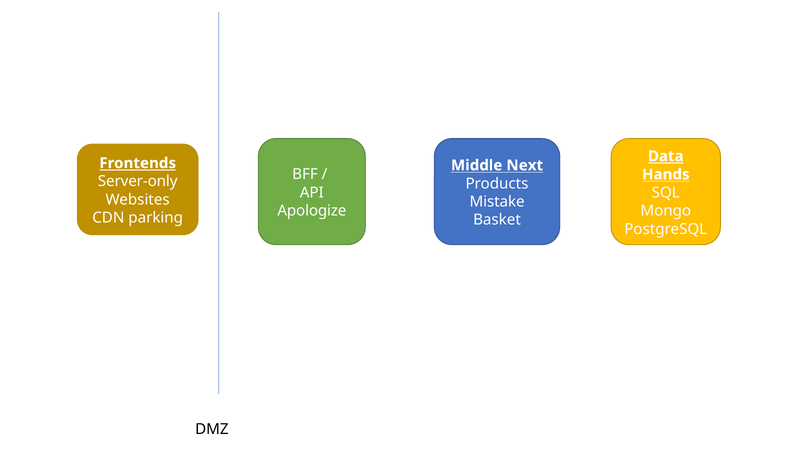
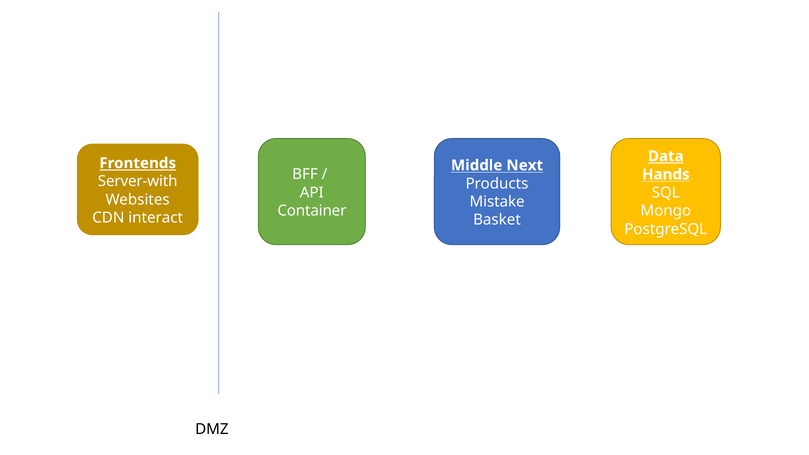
Server-only: Server-only -> Server-with (138, 181)
Apologize: Apologize -> Container (312, 211)
parking: parking -> interact (156, 218)
